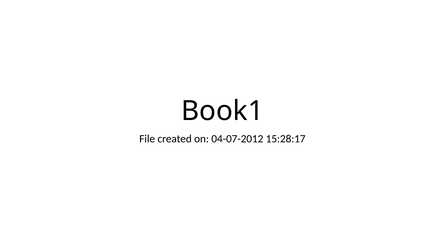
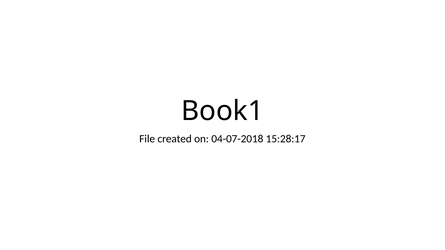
04-07-2012: 04-07-2012 -> 04-07-2018 (237, 139)
